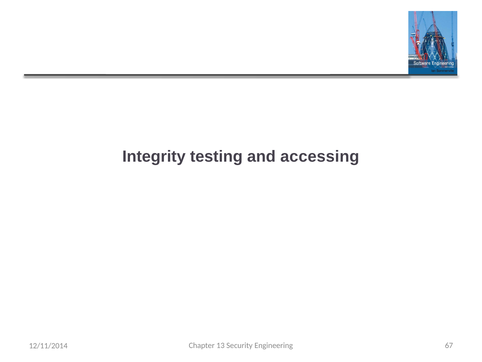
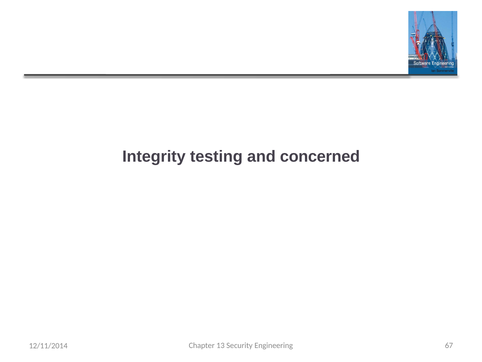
accessing: accessing -> concerned (320, 156)
